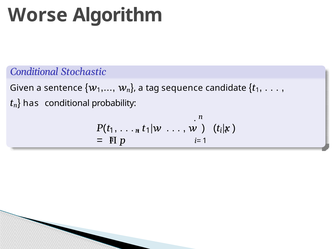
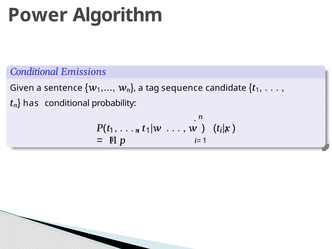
Worse: Worse -> Power (38, 15)
Stochastic: Stochastic -> Emissions (83, 72)
